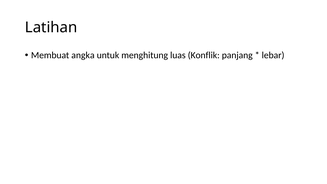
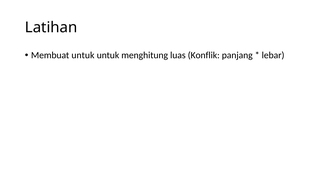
Membuat angka: angka -> untuk (83, 55)
